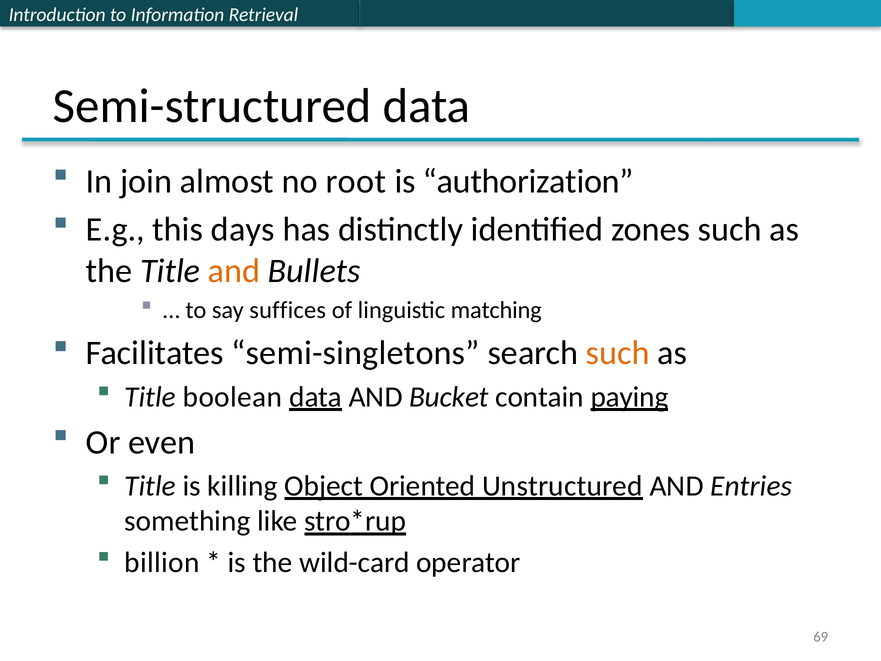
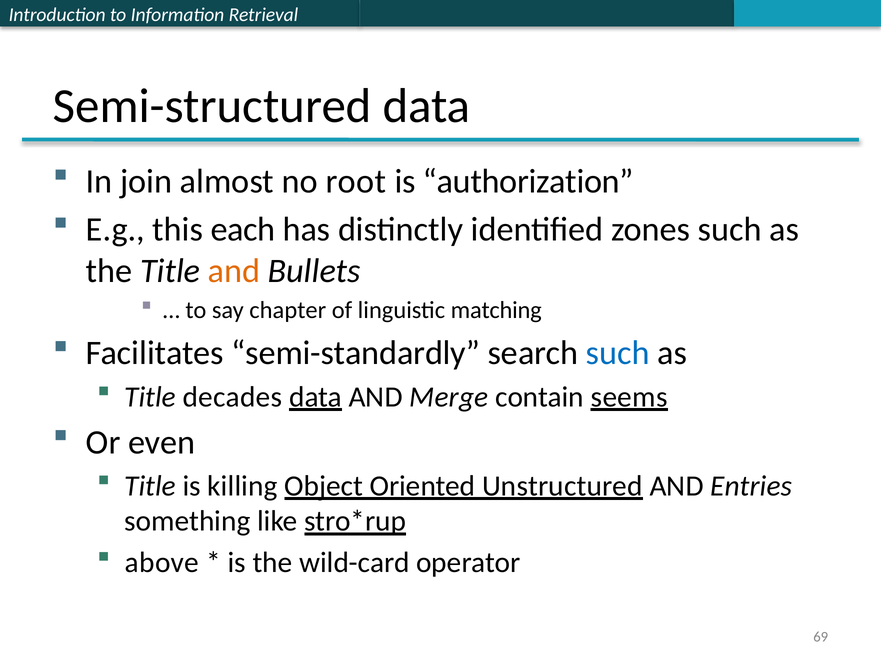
days: days -> each (243, 230)
suffices: suffices -> chapter (288, 310)
semi-singletons: semi-singletons -> semi-standardly (356, 353)
such colour: orange -> blue (618, 353)
boolean: boolean -> decades (232, 397)
Bucket: Bucket -> Merge (449, 397)
paying: paying -> seems (629, 397)
billion: billion -> above (162, 562)
